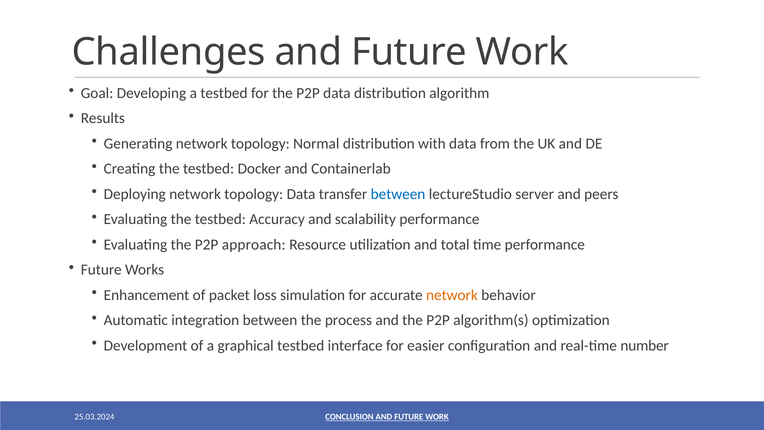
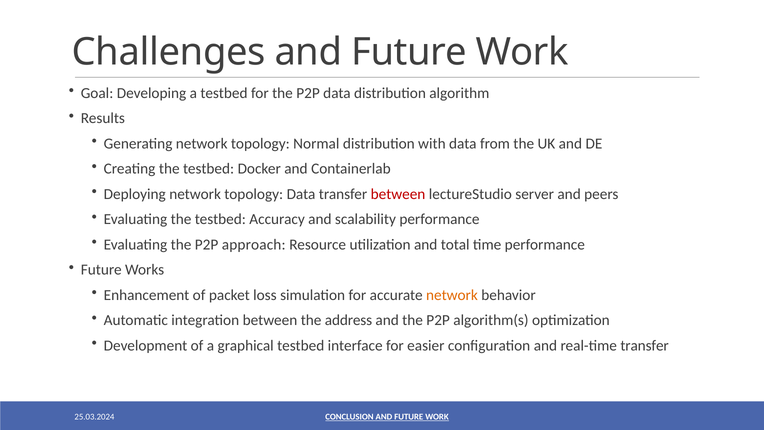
between colour: blue -> red (398, 194)
process: process -> address (349, 320)
real-time number: number -> transfer (645, 345)
